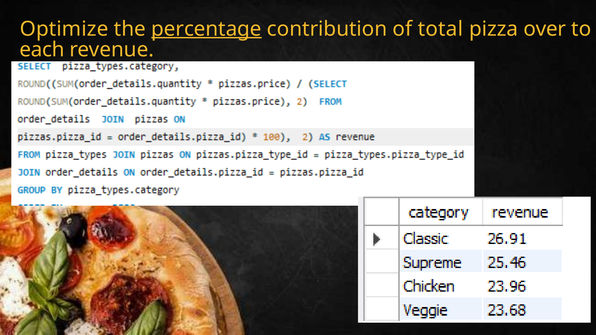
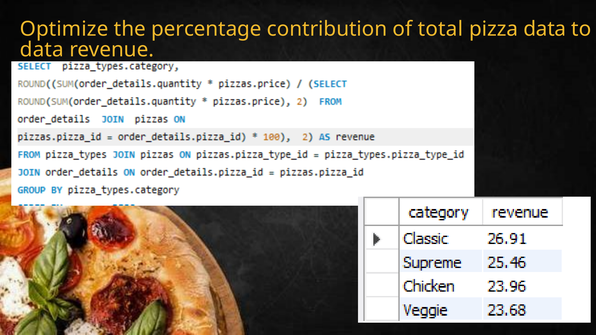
percentage underline: present -> none (206, 29)
pizza over: over -> data (545, 29)
each: each -> data (42, 50)
